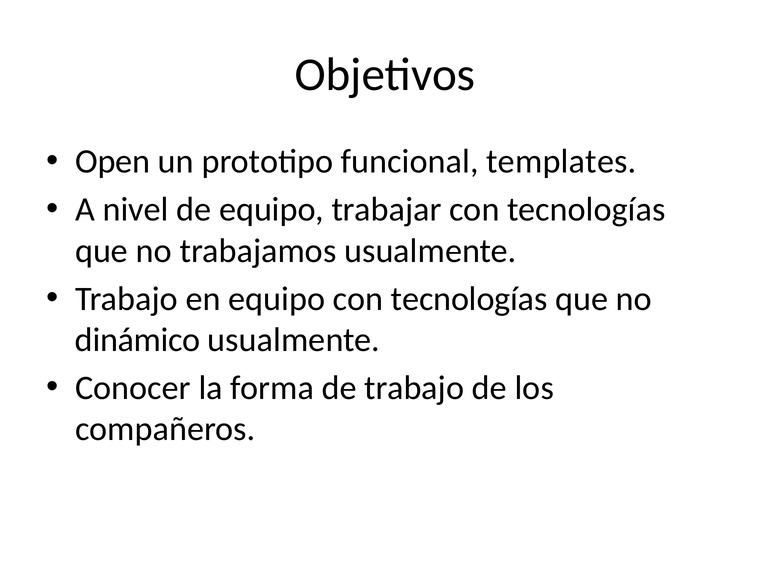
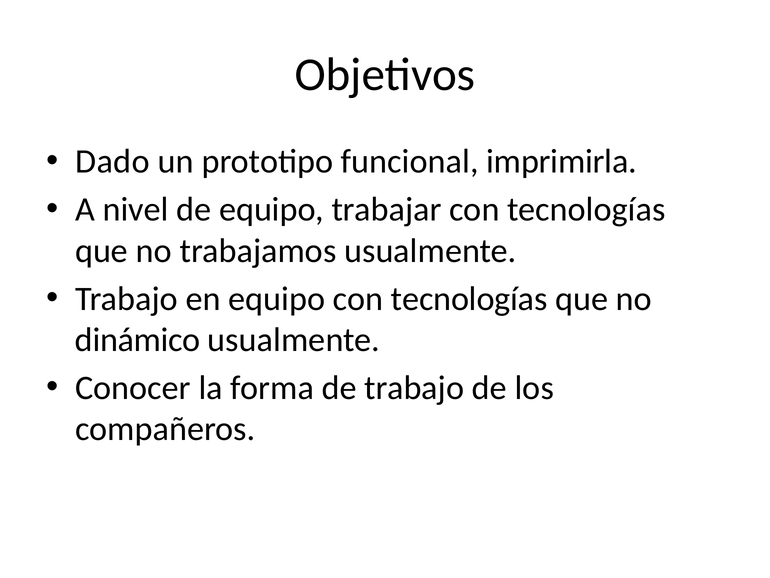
Open: Open -> Dado (112, 162)
templates: templates -> imprimirla (562, 162)
